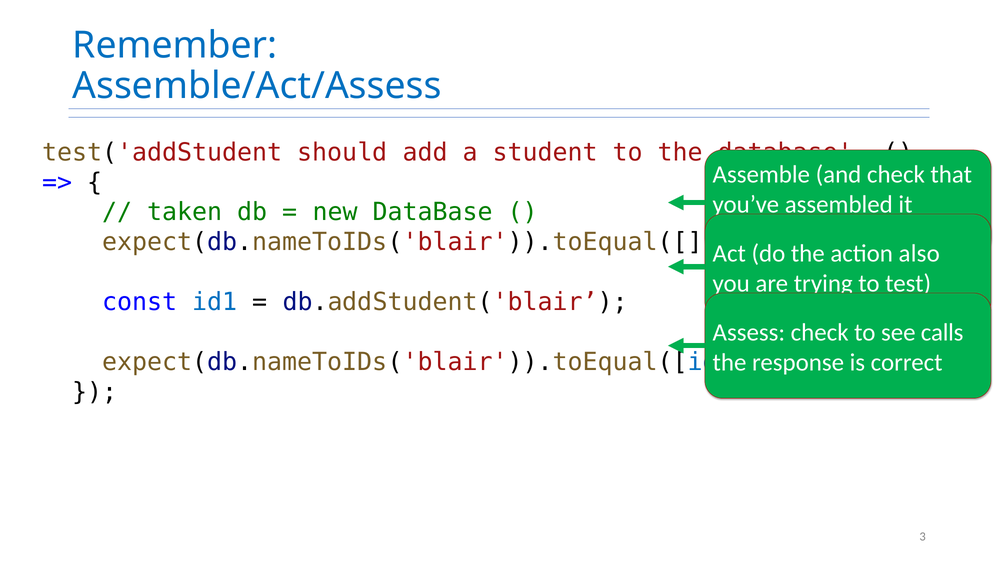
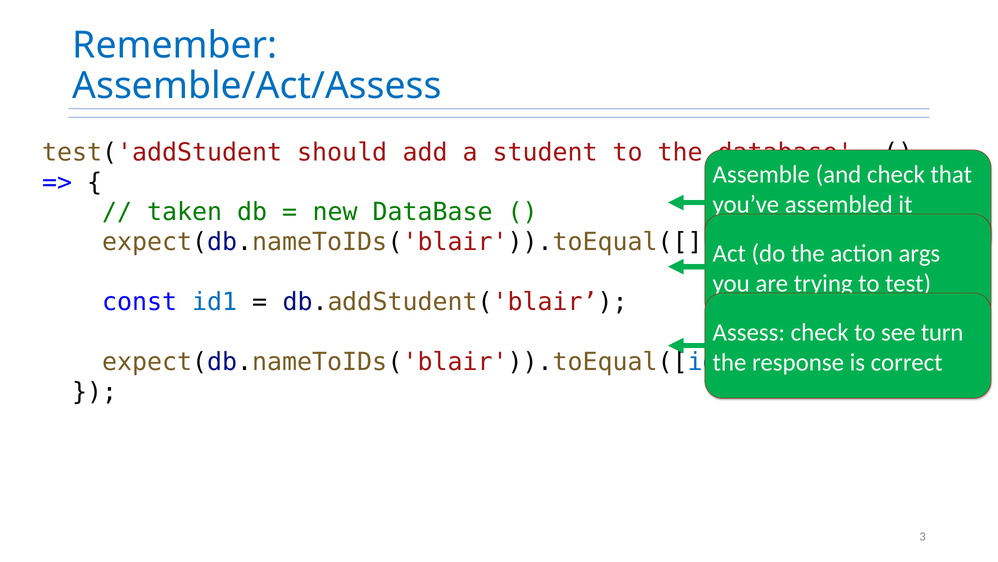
also: also -> args (919, 253)
calls: calls -> turn (942, 332)
